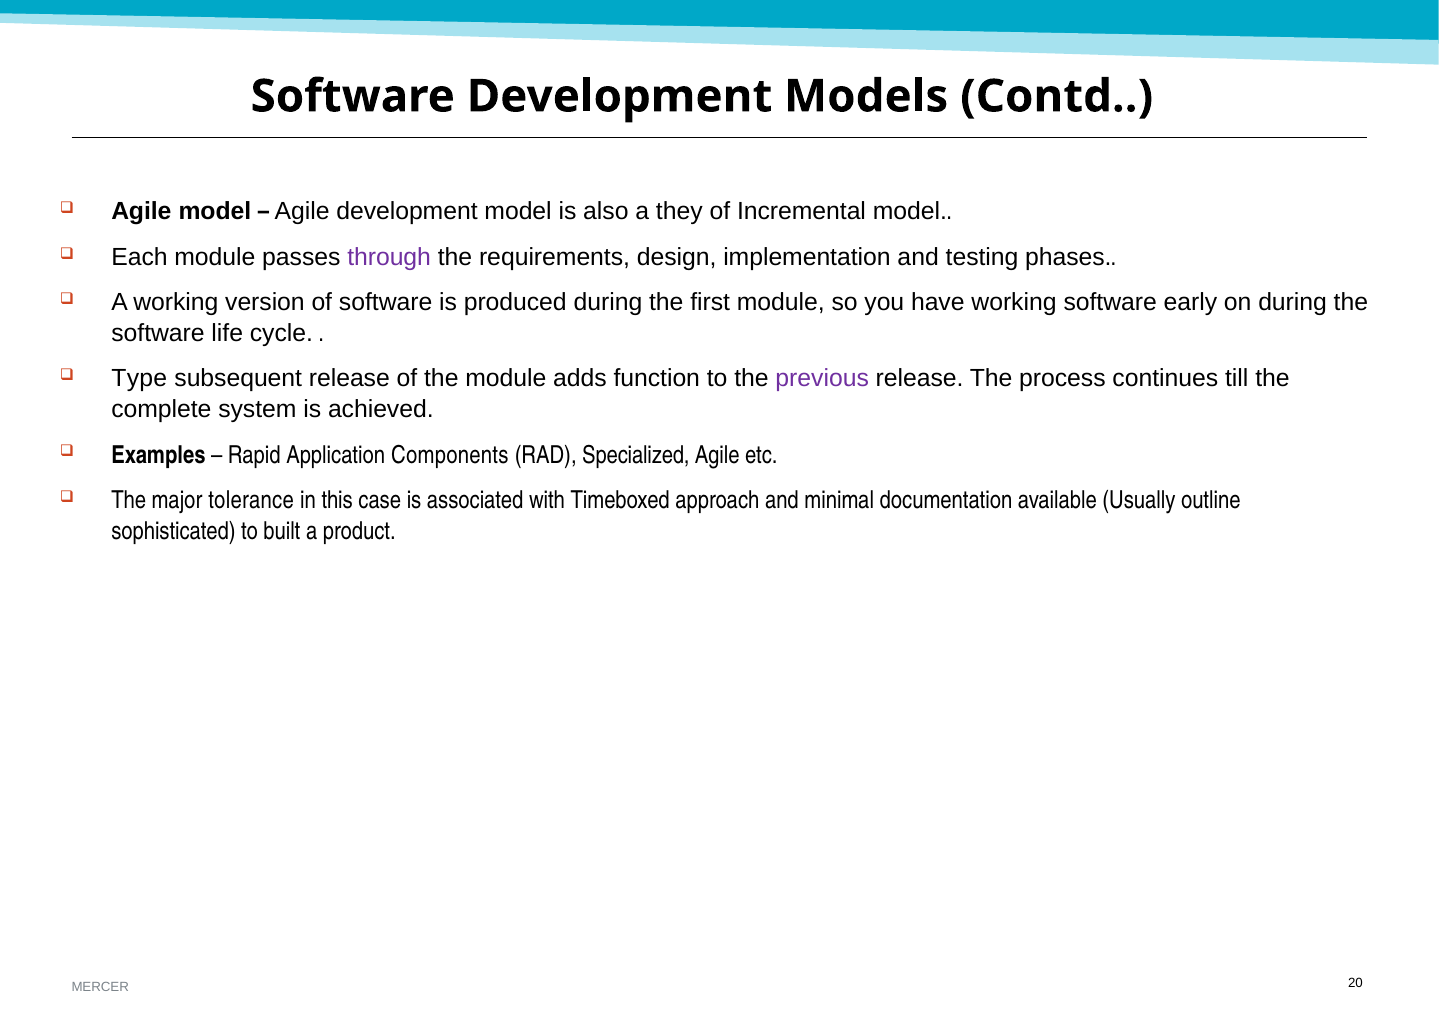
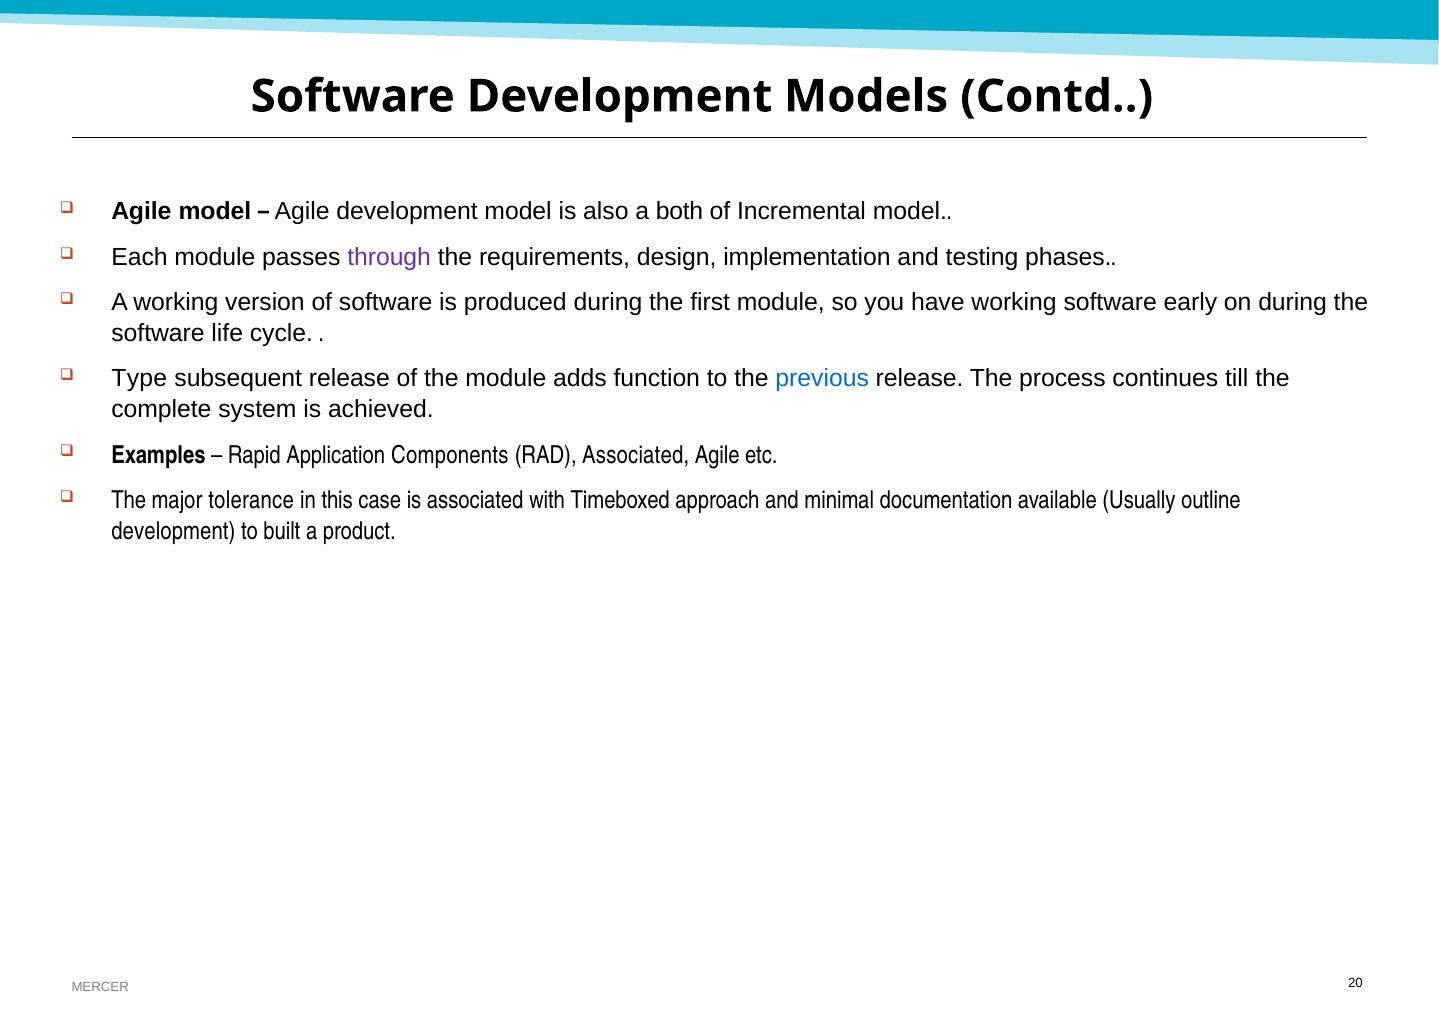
they: they -> both (679, 211)
previous colour: purple -> blue (822, 379)
RAD Specialized: Specialized -> Associated (636, 455)
sophisticated: sophisticated -> development (173, 531)
